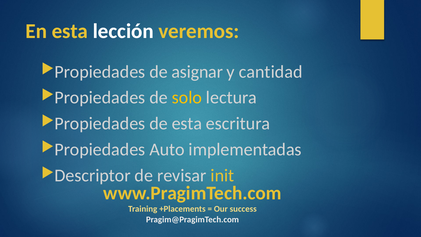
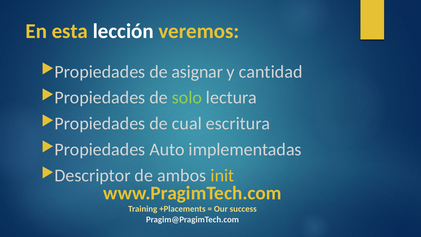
solo colour: yellow -> light green (187, 98)
de esta: esta -> cual (187, 124)
revisar: revisar -> ambos (182, 176)
